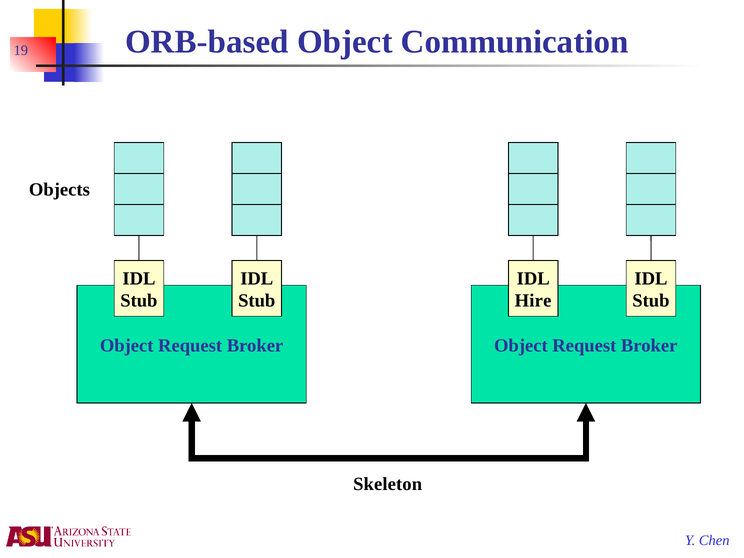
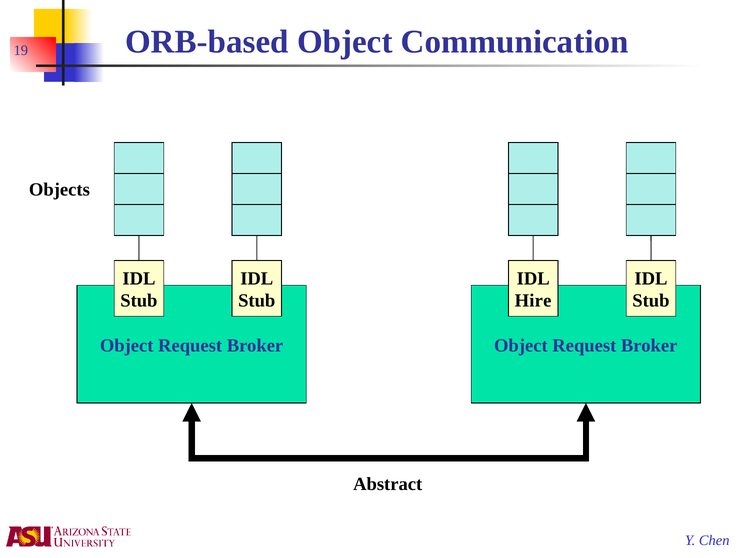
Skeleton: Skeleton -> Abstract (388, 484)
